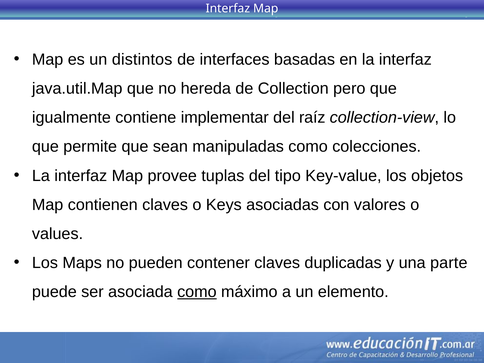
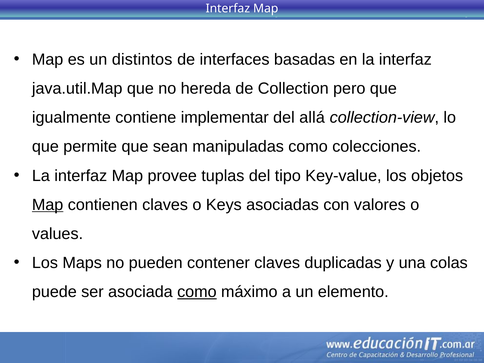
raíz: raíz -> allá (312, 118)
Map underline: none -> present (48, 205)
parte: parte -> colas (449, 263)
